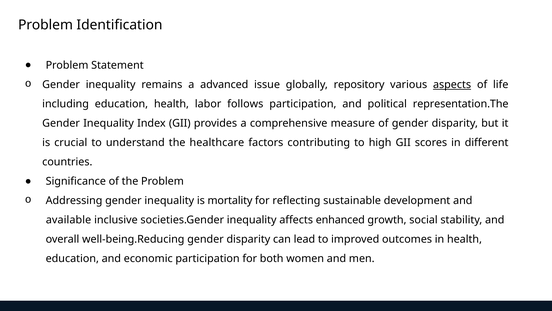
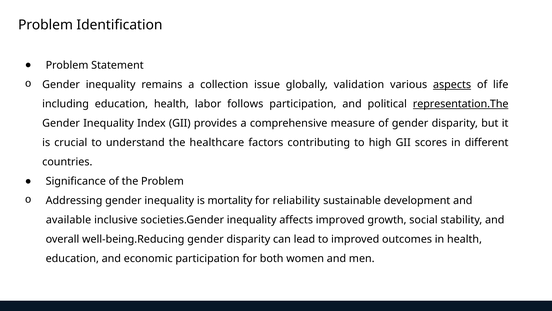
advanced: advanced -> collection (224, 84)
repository: repository -> validation (359, 84)
representation.The underline: none -> present (461, 104)
reflecting: reflecting -> reliability (296, 200)
affects enhanced: enhanced -> improved (340, 220)
